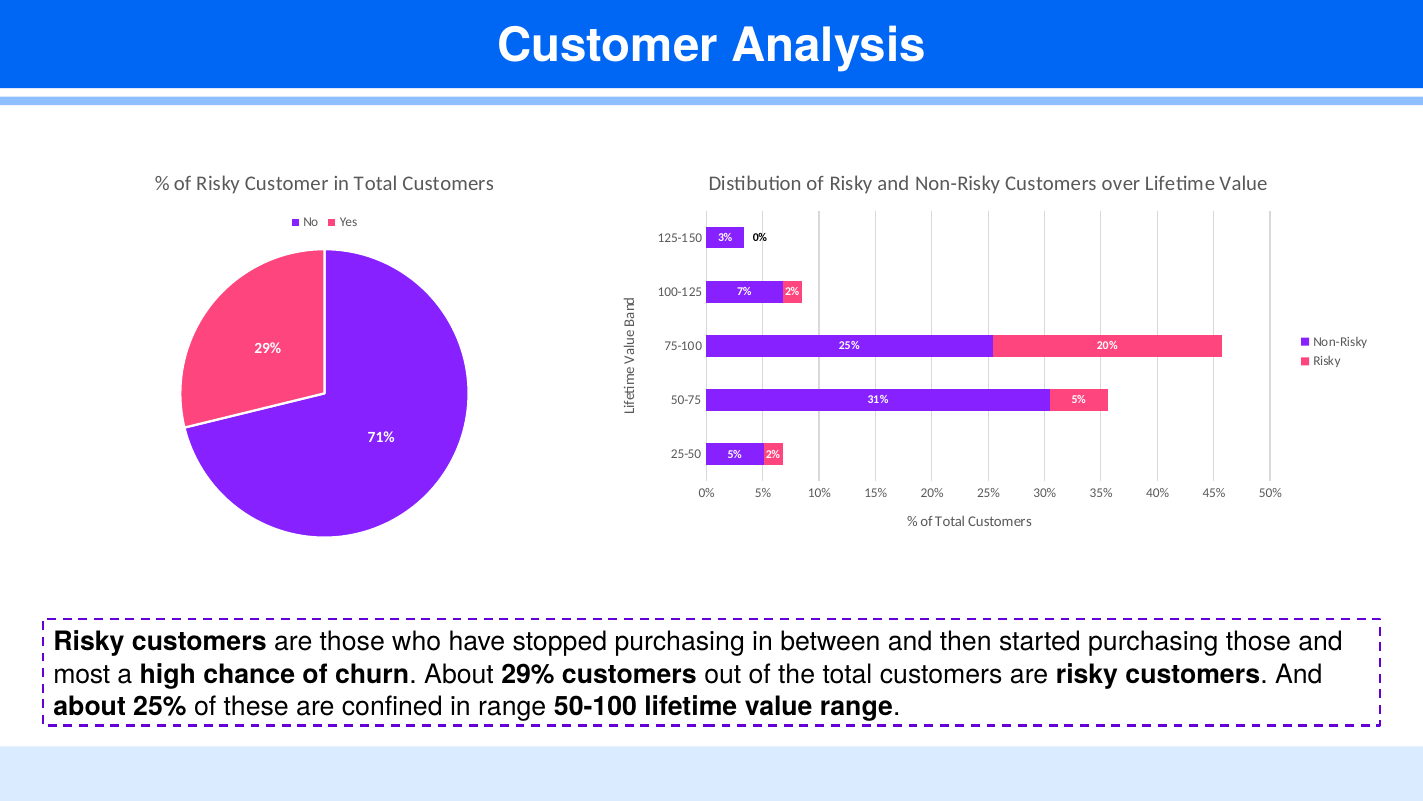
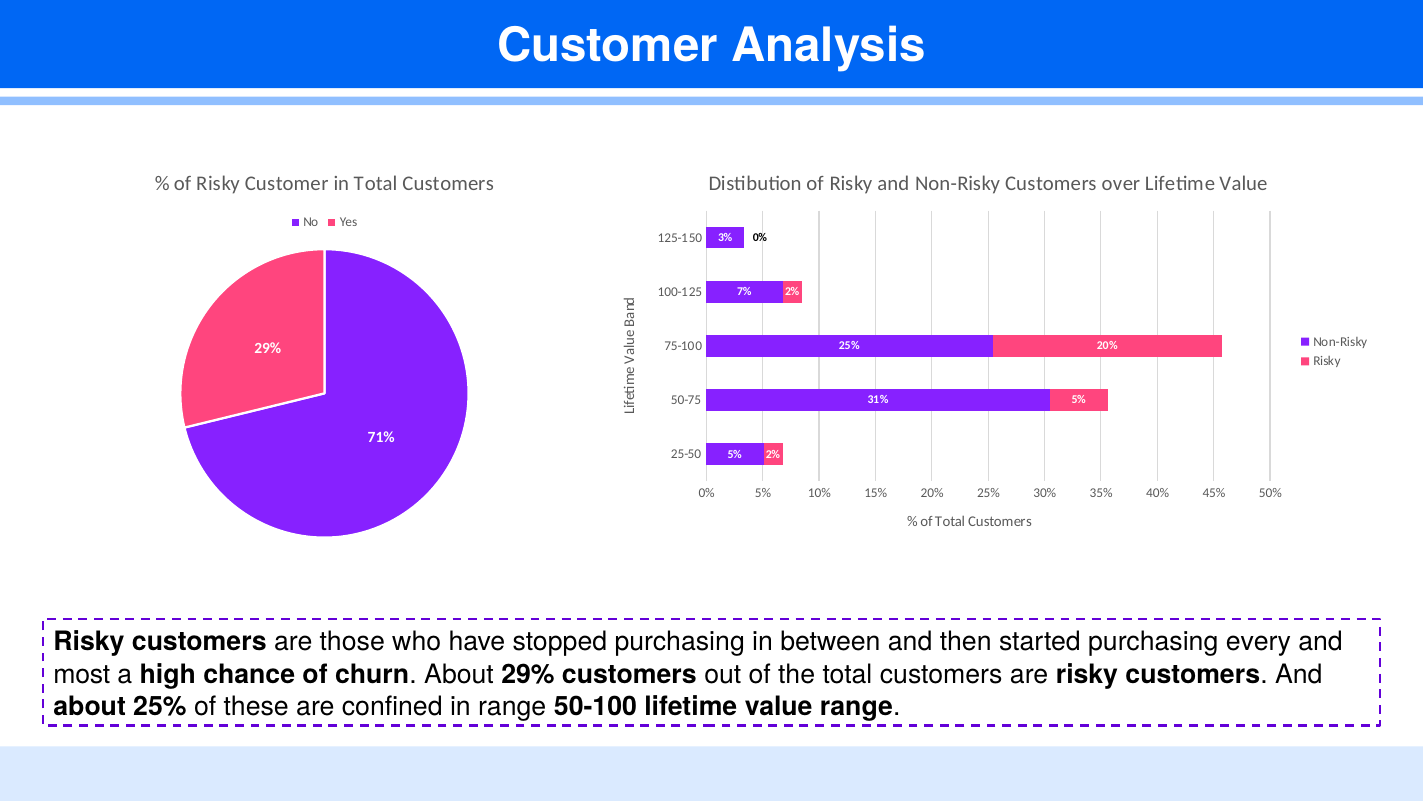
purchasing those: those -> every (1258, 642)
